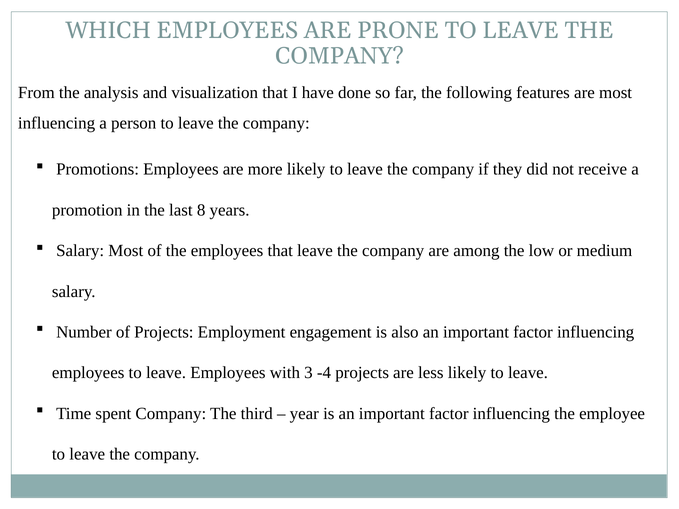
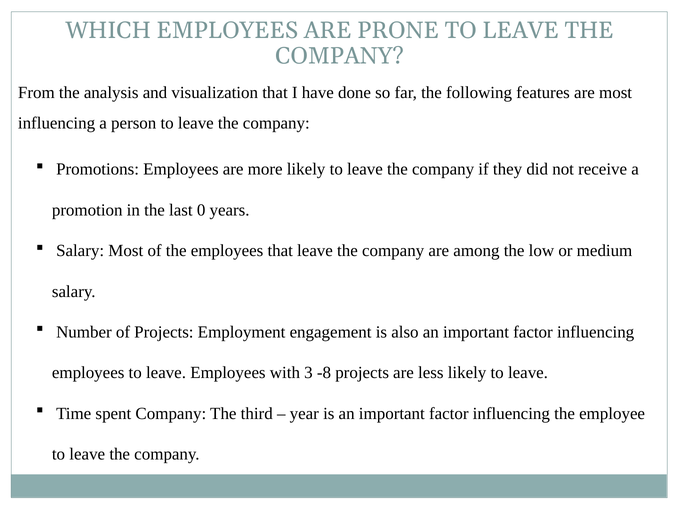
8: 8 -> 0 (201, 210)
-4: -4 -> -8 (324, 373)
